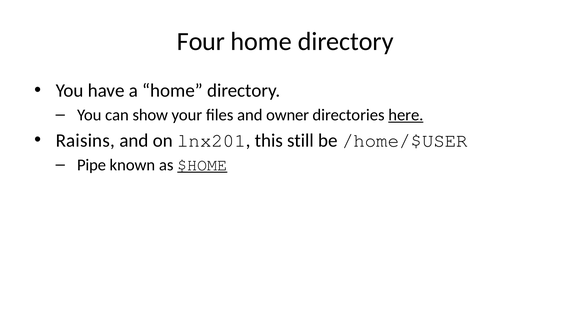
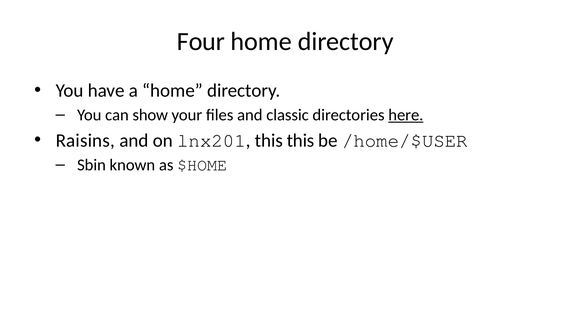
owner: owner -> classic (288, 115)
this still: still -> this (301, 141)
Pipe: Pipe -> Sbin (91, 165)
$HOME underline: present -> none (202, 165)
